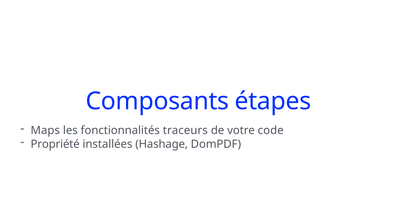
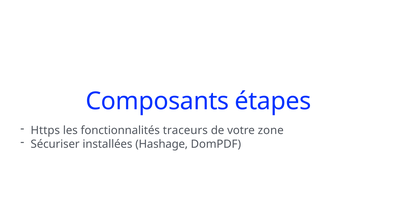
Maps: Maps -> Https (45, 130)
code: code -> zone (271, 130)
Propriété: Propriété -> Sécuriser (55, 144)
